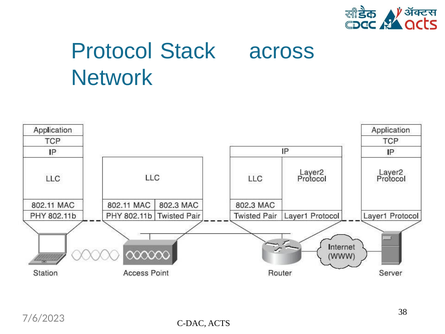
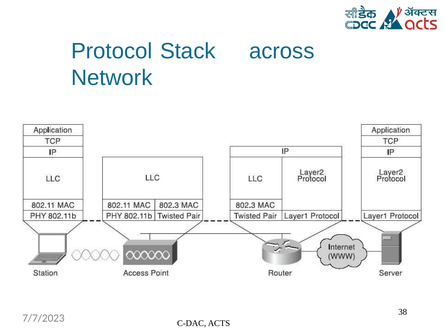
7/6/2023: 7/6/2023 -> 7/7/2023 (43, 318)
